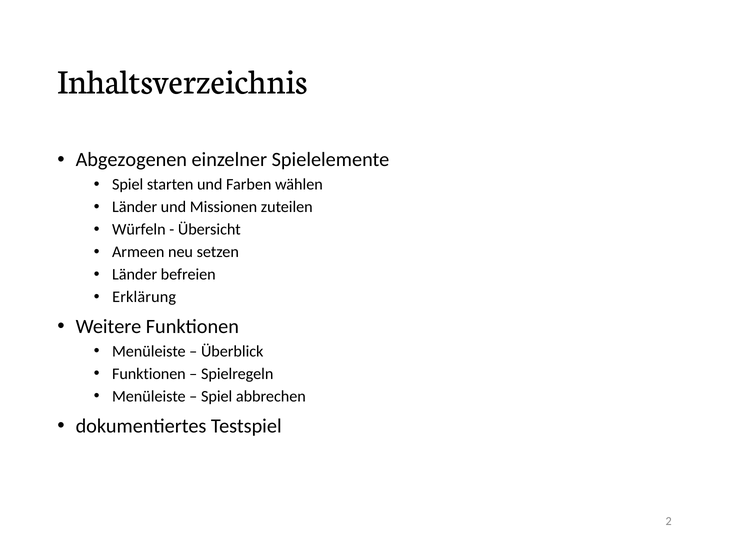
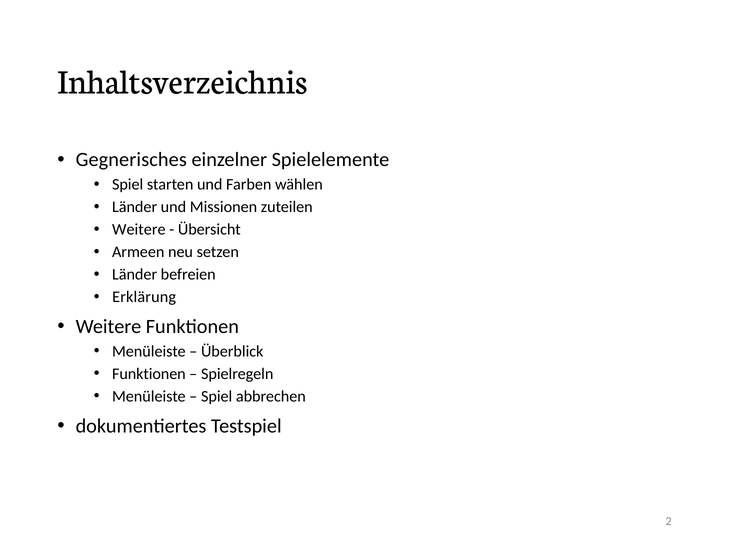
Abgezogenen: Abgezogenen -> Gegnerisches (131, 160)
Würfeln: Würfeln -> Weitere (139, 230)
